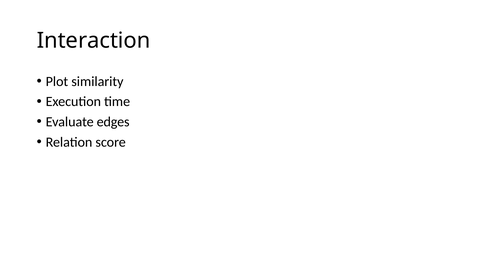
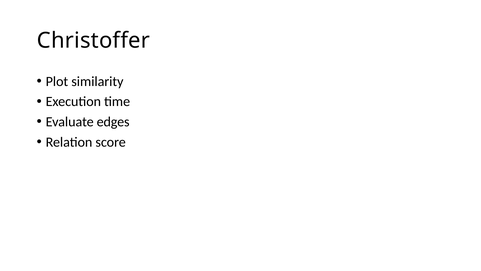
Interaction: Interaction -> Christoffer (93, 40)
